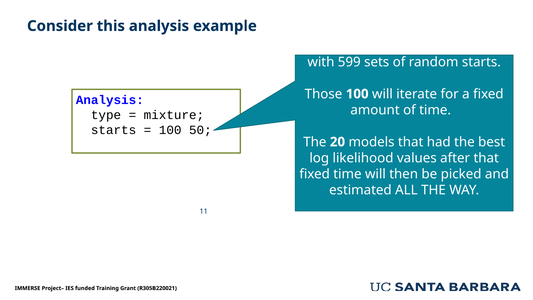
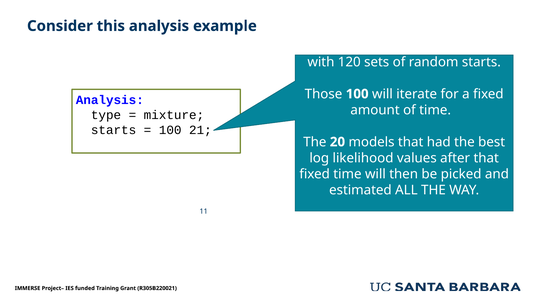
599: 599 -> 120 (349, 62)
50: 50 -> 21 (200, 130)
